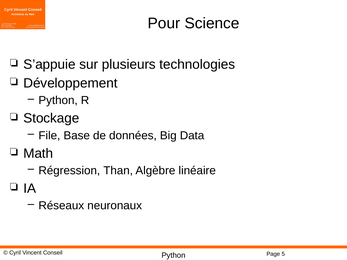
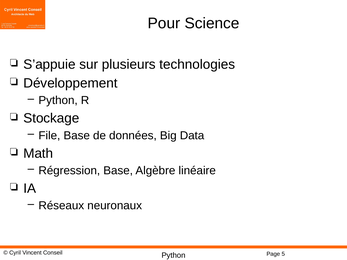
Régression Than: Than -> Base (118, 171)
